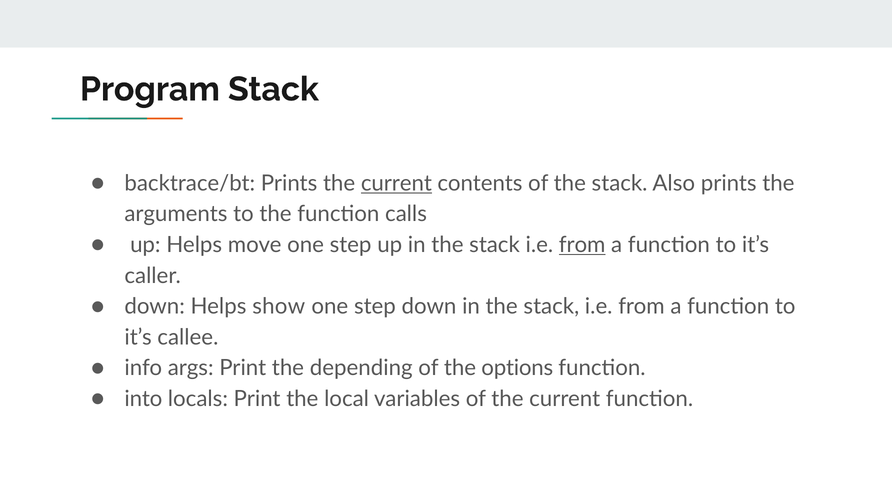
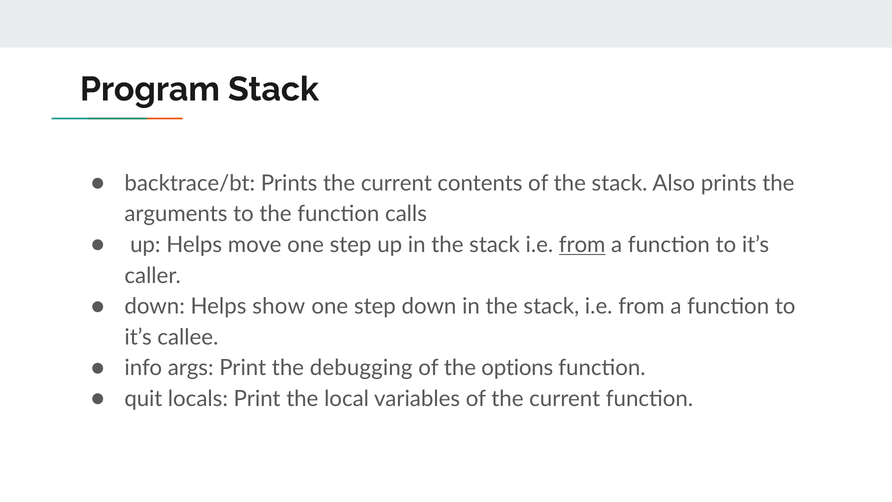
current underline: present -> none (396, 183)
depending: depending -> debugging (361, 368)
into: into -> quit (143, 399)
